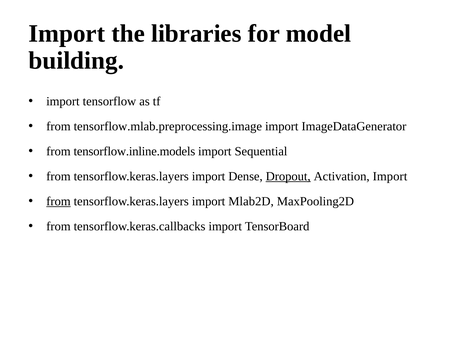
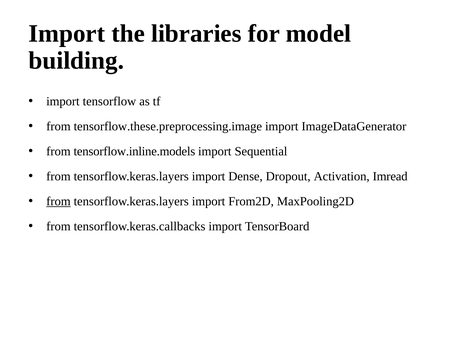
tensorflow.mlab.preprocessing.image: tensorflow.mlab.preprocessing.image -> tensorflow.these.preprocessing.image (168, 126)
Dropout underline: present -> none (288, 176)
Activation Import: Import -> Imread (390, 176)
Mlab2D: Mlab2D -> From2D (251, 201)
